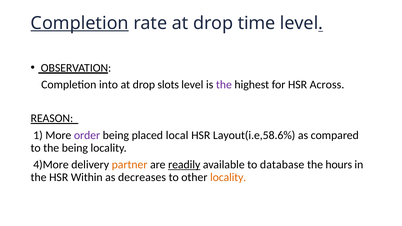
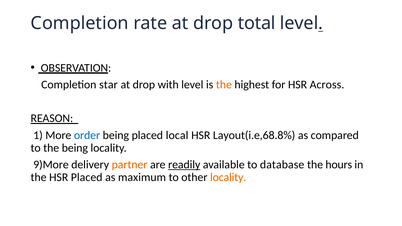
Completion underline: present -> none (80, 23)
time: time -> total (257, 23)
into: into -> star (108, 85)
slots: slots -> with (168, 85)
the colour: purple -> orange (224, 85)
order colour: purple -> blue (87, 135)
Layout(i.e,58.6%: Layout(i.e,58.6% -> Layout(i.e,68.8% (254, 135)
4)More: 4)More -> 9)More (51, 165)
HSR Within: Within -> Placed (87, 177)
decreases: decreases -> maximum (142, 177)
